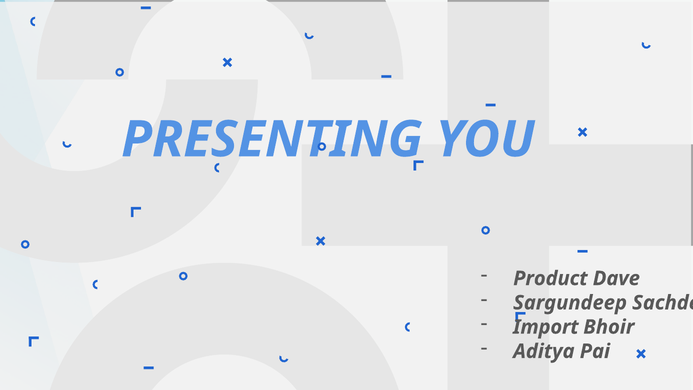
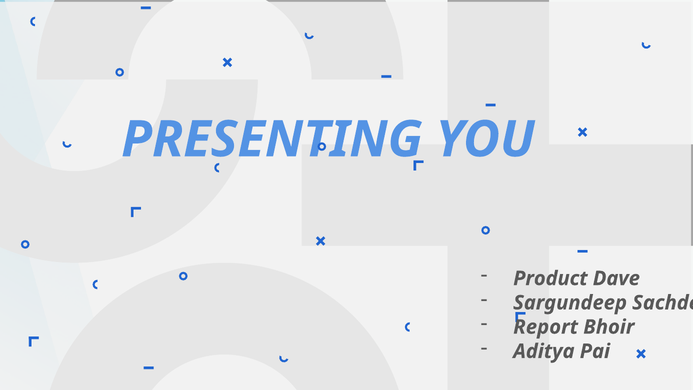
Import: Import -> Report (546, 327)
